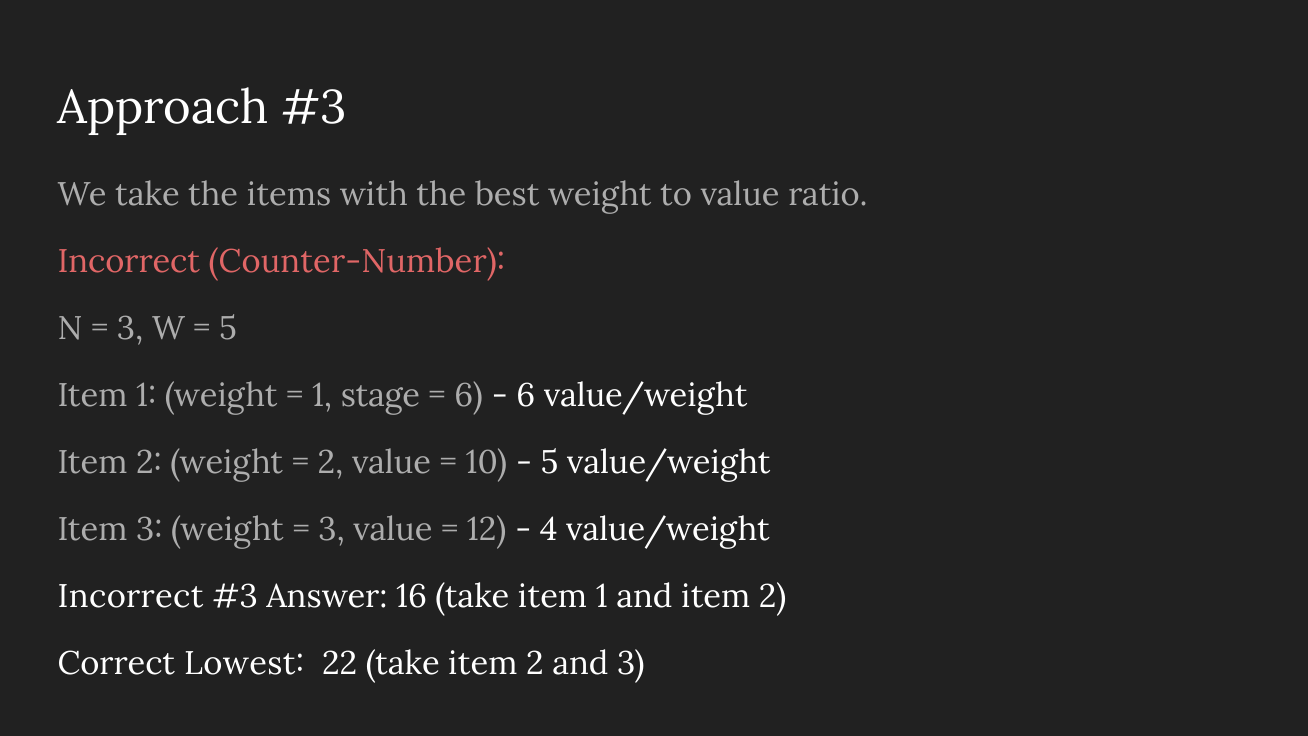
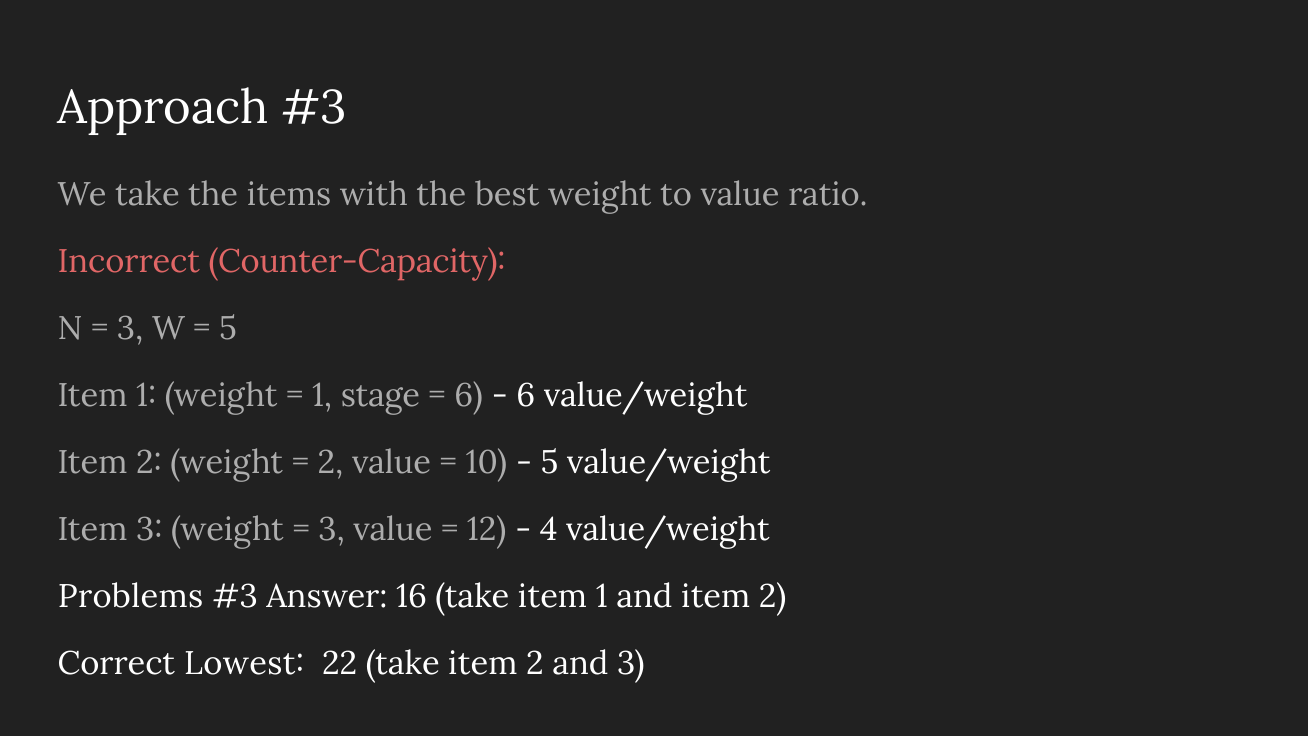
Counter-Number: Counter-Number -> Counter-Capacity (357, 262)
Incorrect: Incorrect -> Problems (131, 596)
